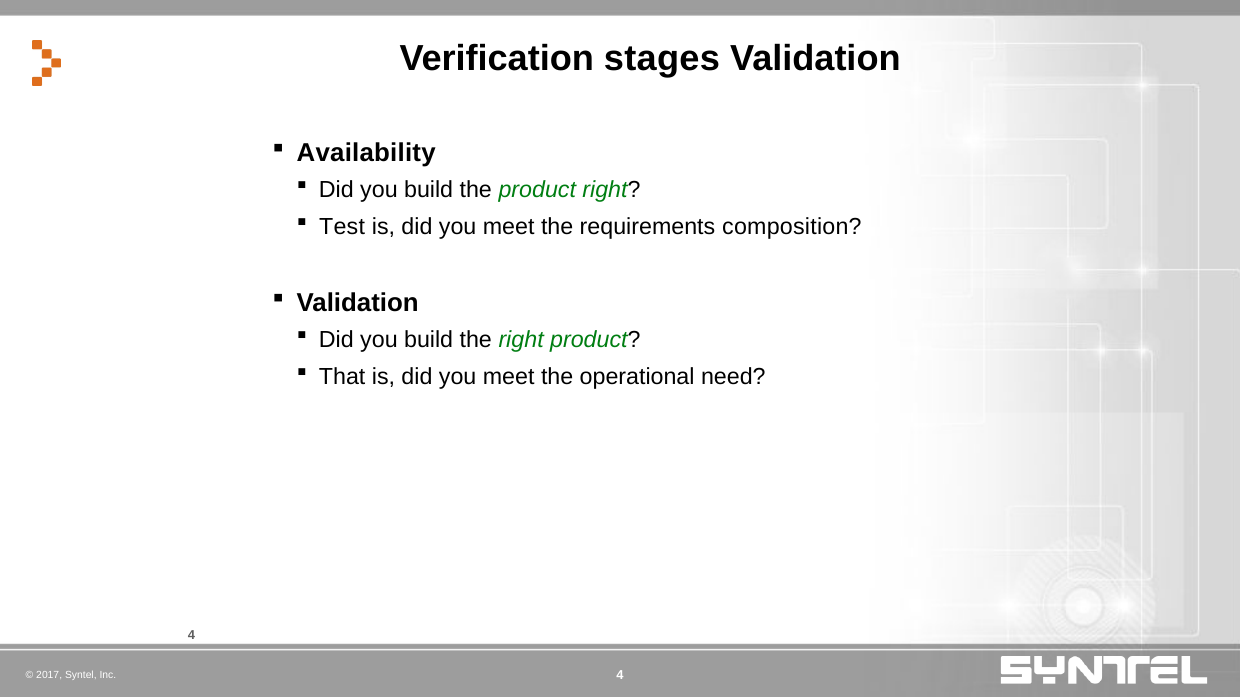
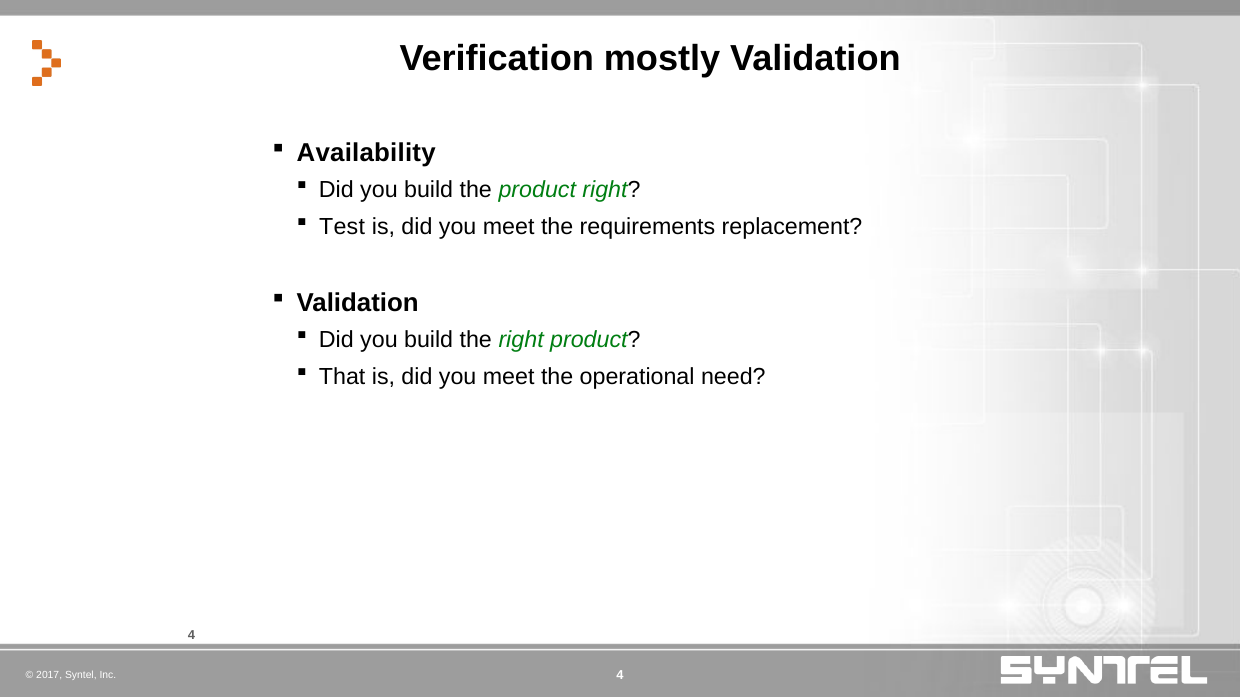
stages: stages -> mostly (662, 59)
composition: composition -> replacement (792, 227)
